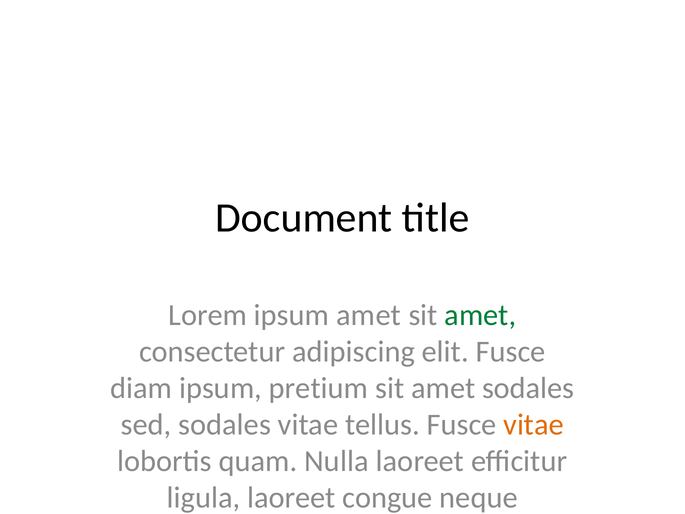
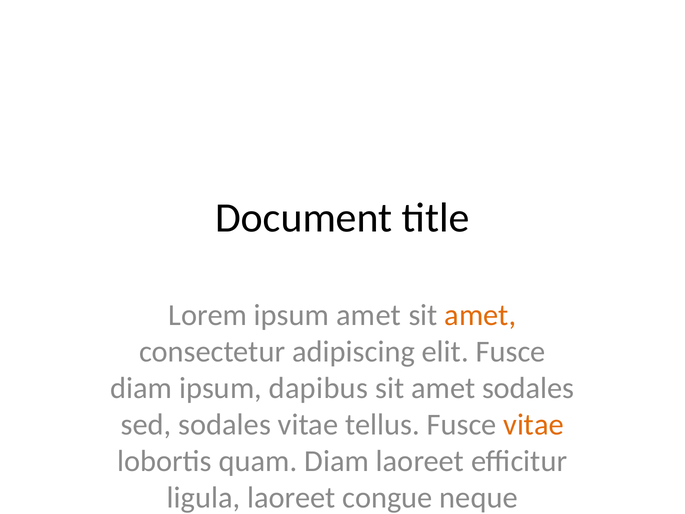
amet colour: green -> orange (480, 315)
pretium: pretium -> dapibus (318, 388)
quam Nulla: Nulla -> Diam (337, 461)
